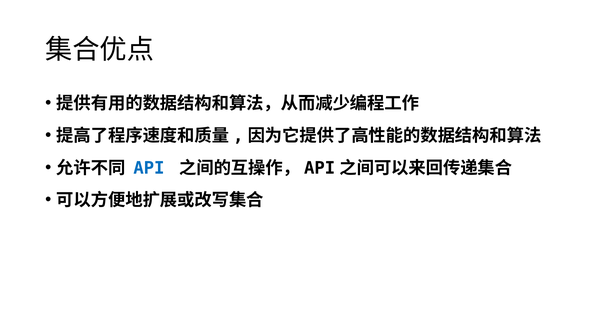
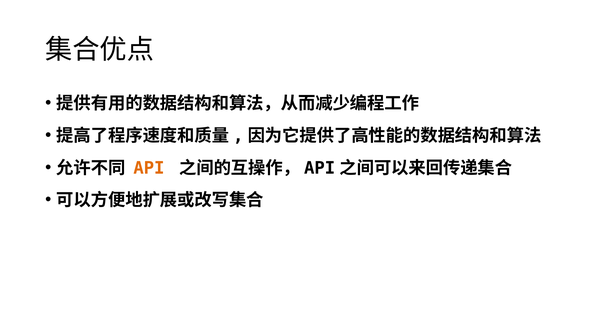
API colour: blue -> orange (149, 168)
